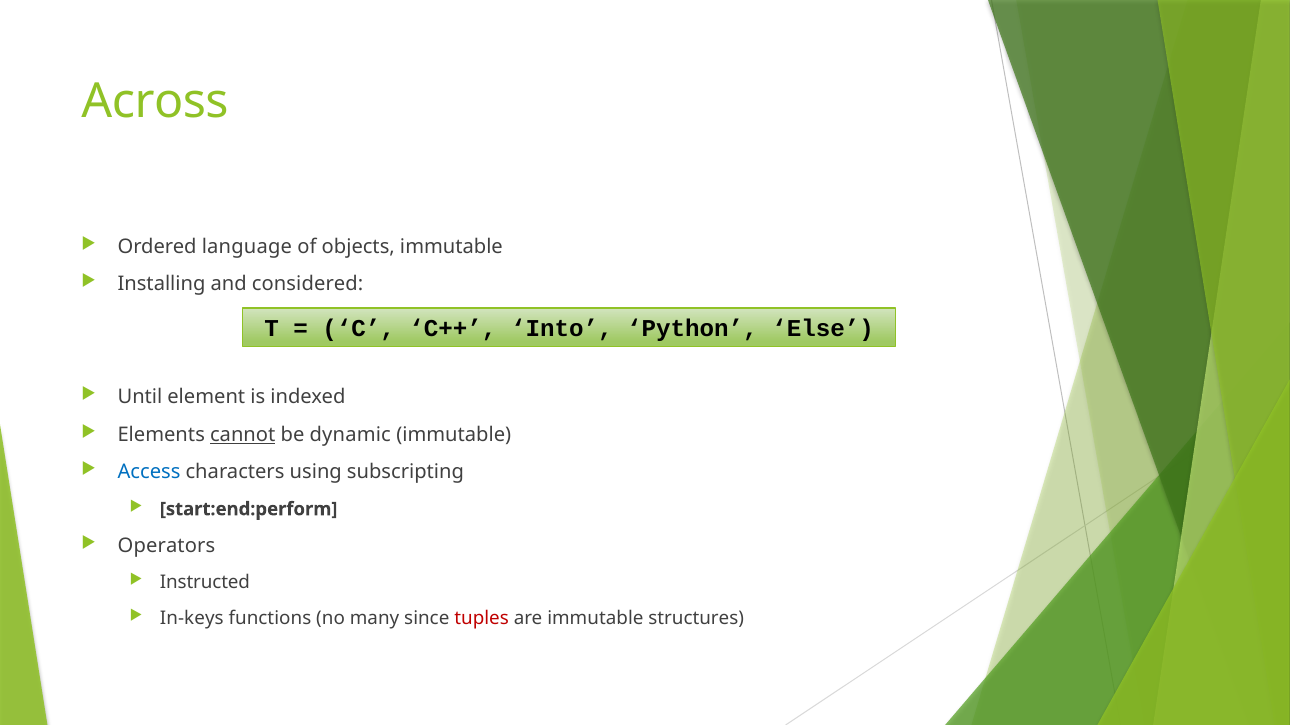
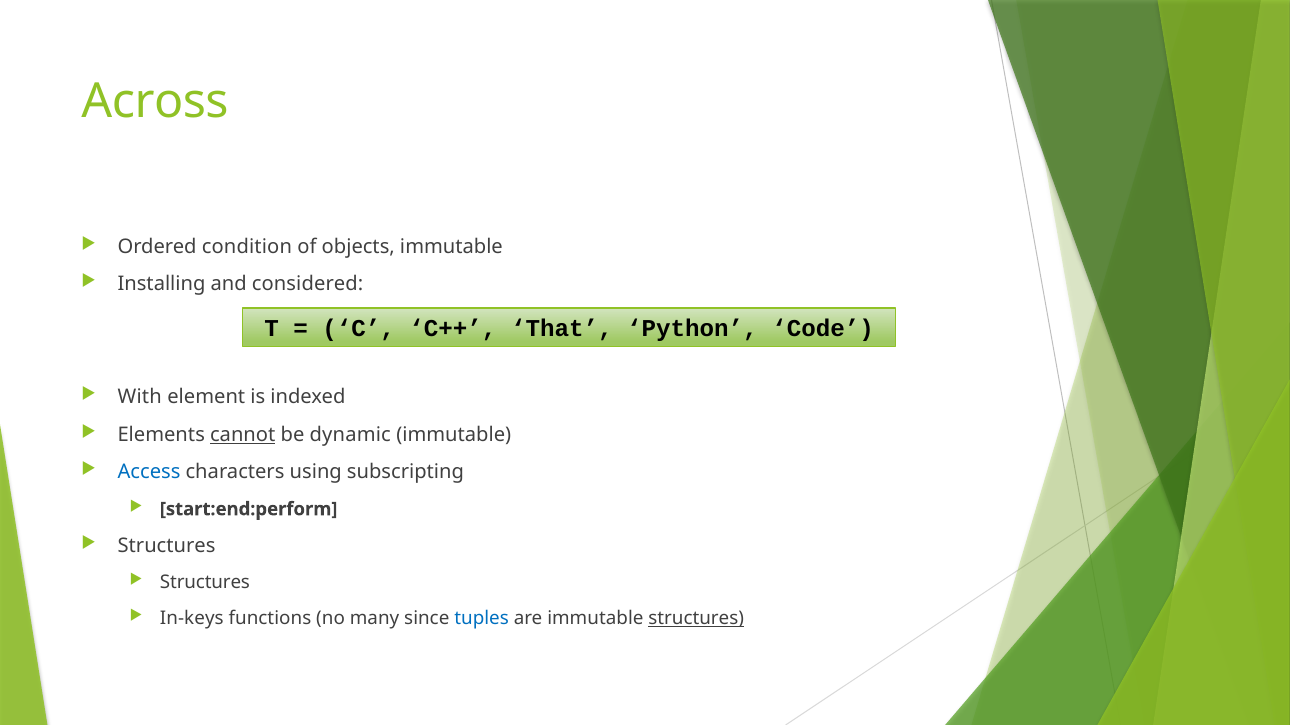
language: language -> condition (247, 247)
Into: Into -> That (562, 329)
Else: Else -> Code (823, 329)
Until: Until -> With (140, 397)
Operators: Operators -> Structures (167, 546)
Instructed: Instructed -> Structures (205, 583)
tuples colour: red -> blue (482, 619)
structures underline: none -> present (696, 619)
